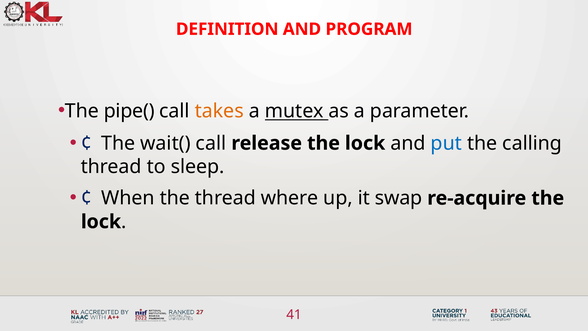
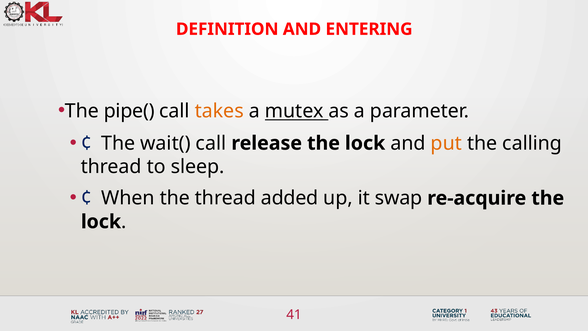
PROGRAM: PROGRAM -> ENTERING (369, 29)
put colour: blue -> orange (446, 143)
where: where -> added (290, 198)
